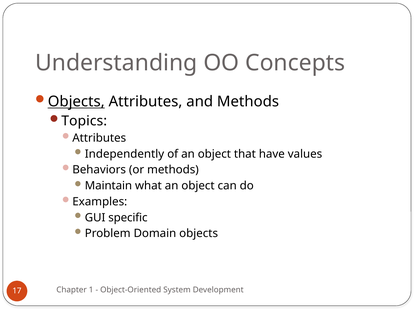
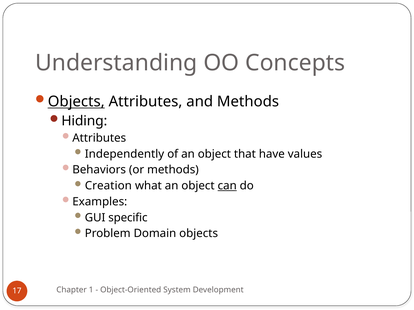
Topics: Topics -> Hiding (84, 121)
Maintain: Maintain -> Creation (108, 186)
can underline: none -> present (227, 186)
